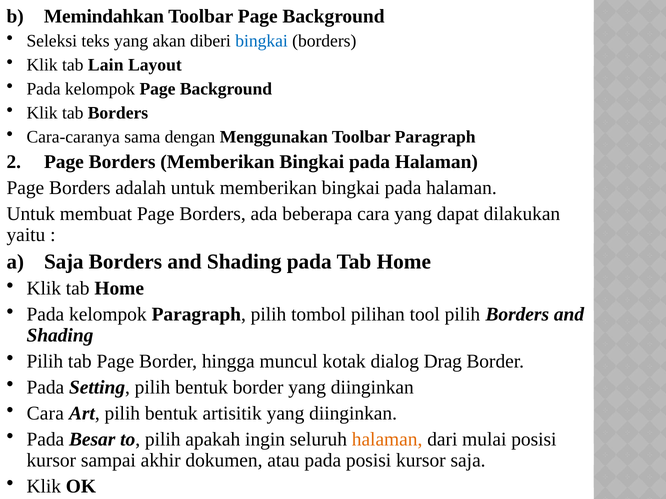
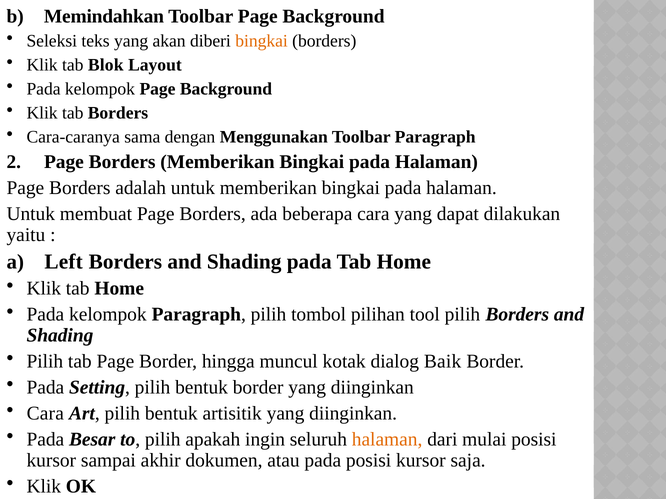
bingkai colour: blue -> orange (262, 41)
Lain: Lain -> Blok (106, 65)
Saja: Saja -> Left (64, 262)
Drag: Drag -> Baik (443, 362)
